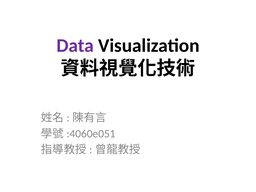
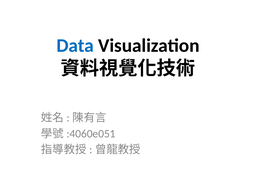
Data colour: purple -> blue (75, 46)
